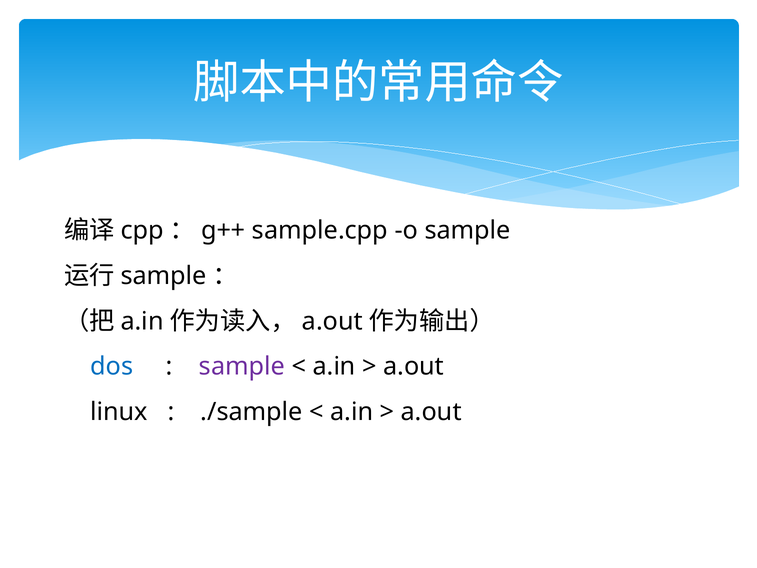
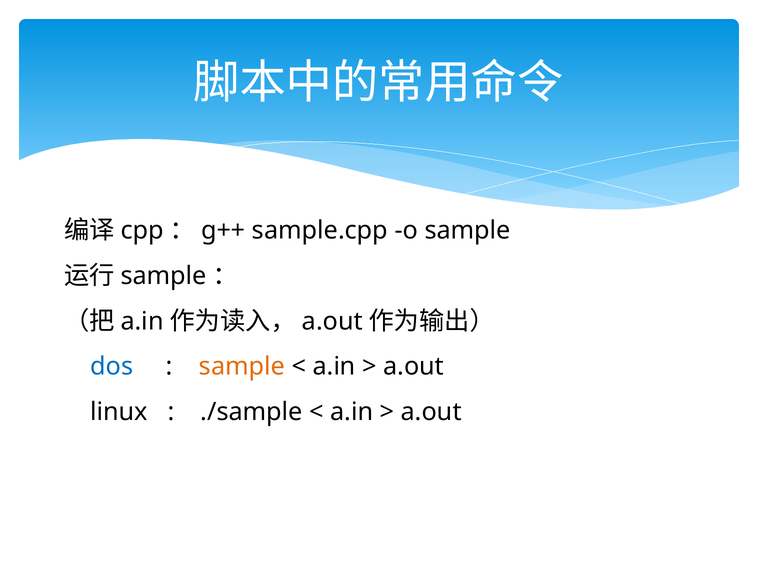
sample colour: purple -> orange (242, 366)
